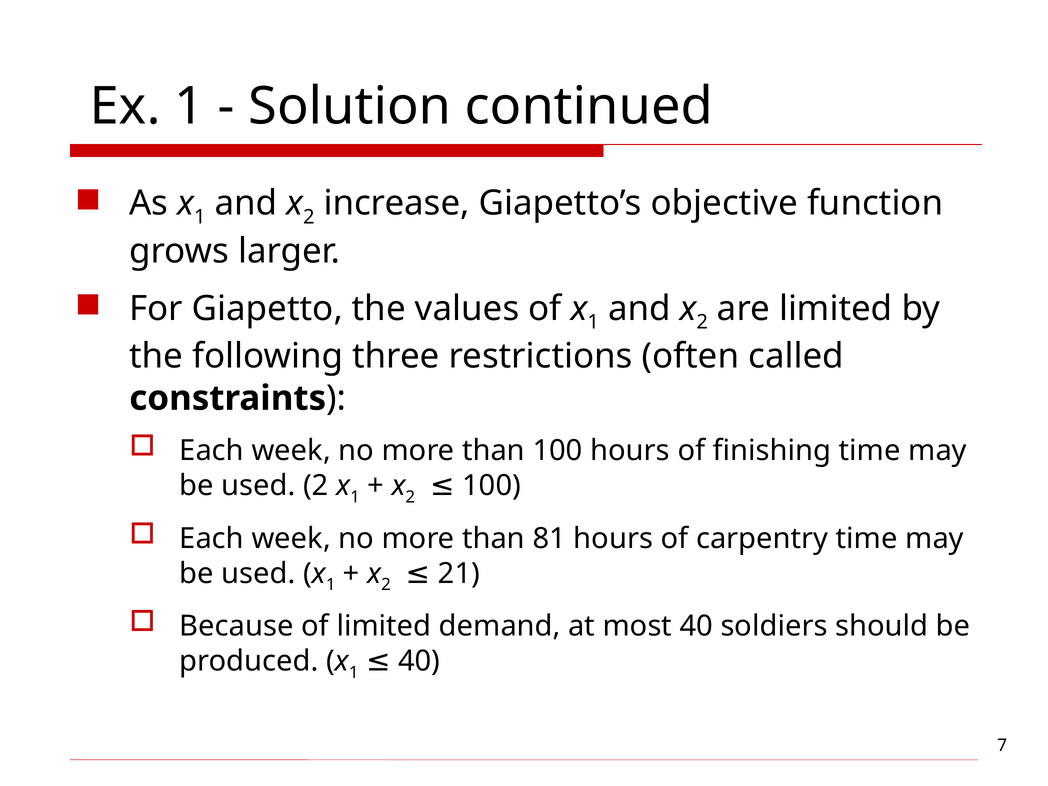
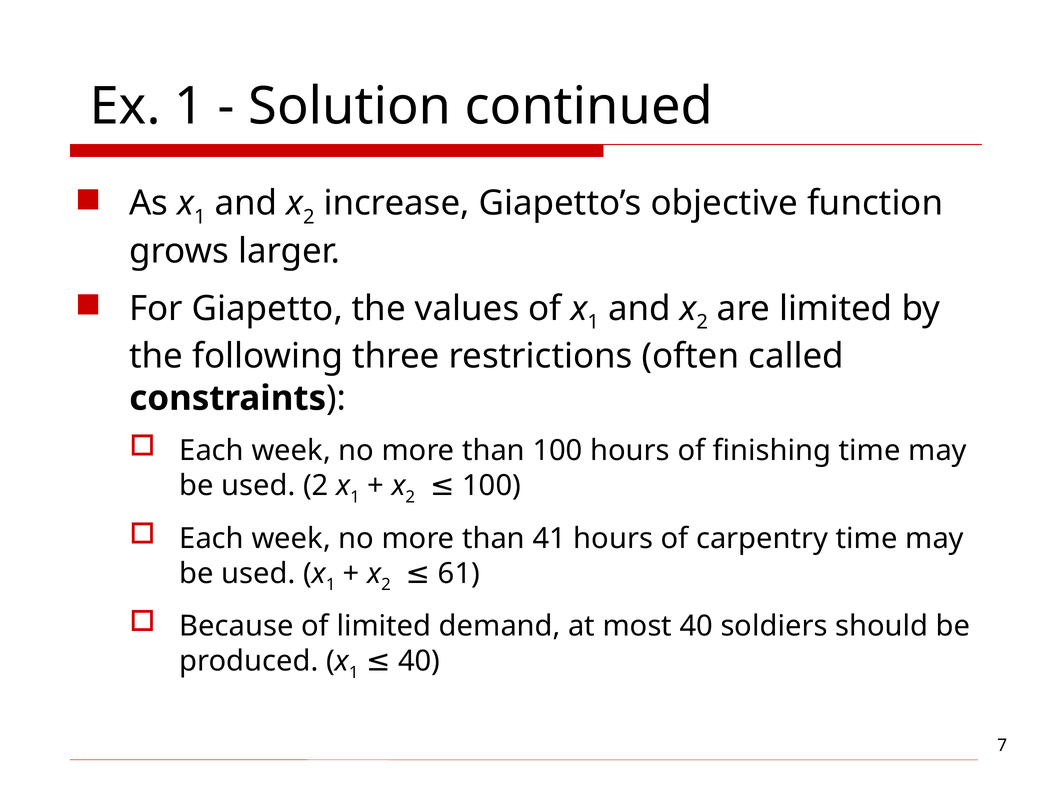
81: 81 -> 41 (549, 539)
21: 21 -> 61 (459, 574)
